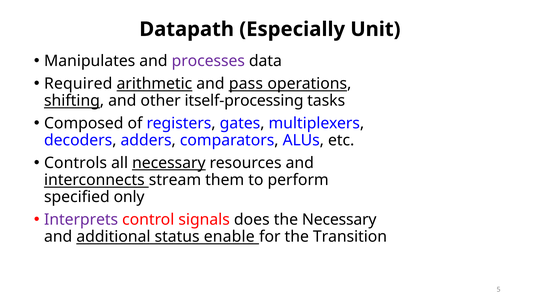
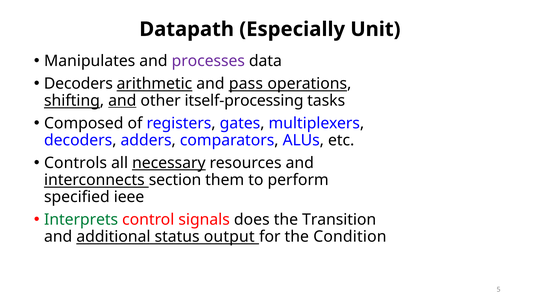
Required: Required -> Decoders (78, 83)
and underline: none -> present (122, 100)
stream: stream -> section (175, 180)
only: only -> ieee (129, 197)
Interprets colour: purple -> green (81, 219)
the Necessary: Necessary -> Transition (339, 219)
enable: enable -> output (229, 236)
Transition: Transition -> Condition (350, 236)
